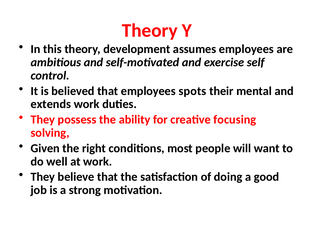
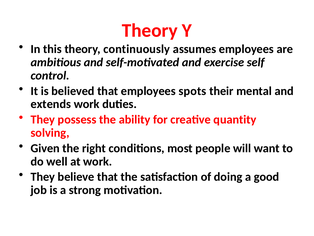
development: development -> continuously (137, 49)
focusing: focusing -> quantity (235, 119)
